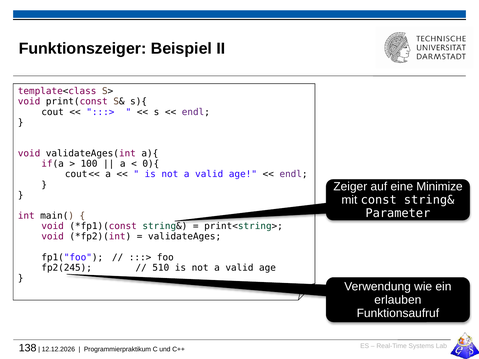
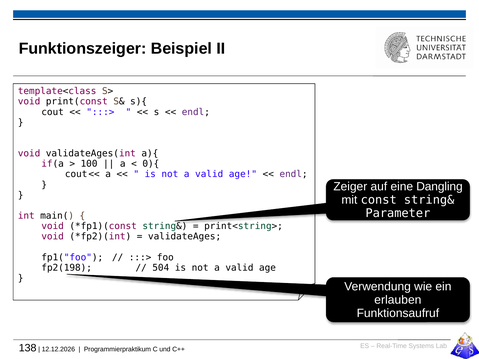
Minimize: Minimize -> Dangling (439, 187)
fp2(245: fp2(245 -> fp2(198 (67, 268)
510: 510 -> 504 (161, 268)
